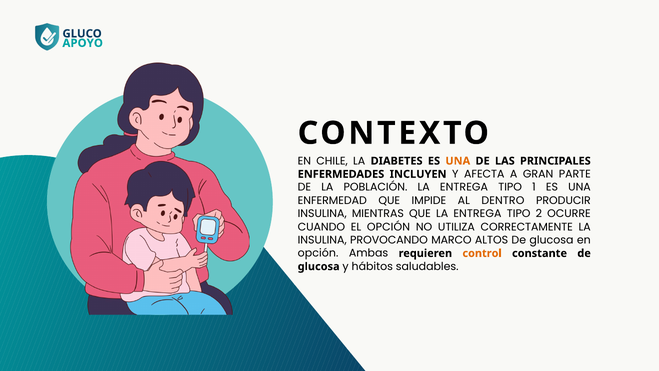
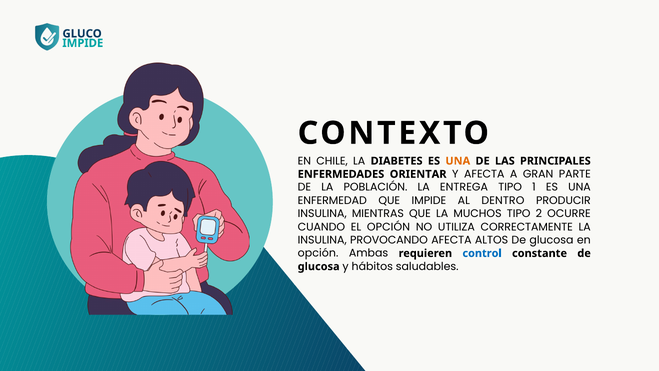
APOYO: APOYO -> IMPIDE (83, 43)
INCLUYEN: INCLUYEN -> ORIENTAR (418, 174)
QUE LA ENTREGA: ENTREGA -> MUCHOS (477, 214)
PROVOCANDO MARCO: MARCO -> AFECTA (451, 240)
control colour: orange -> blue (482, 253)
